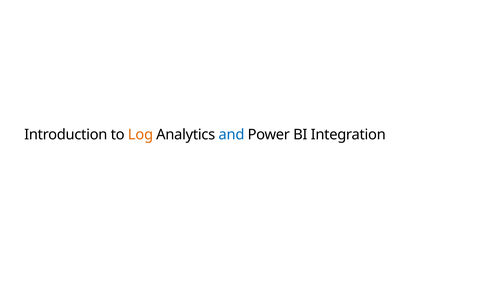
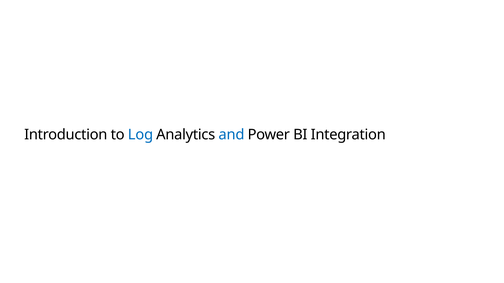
Log colour: orange -> blue (141, 135)
